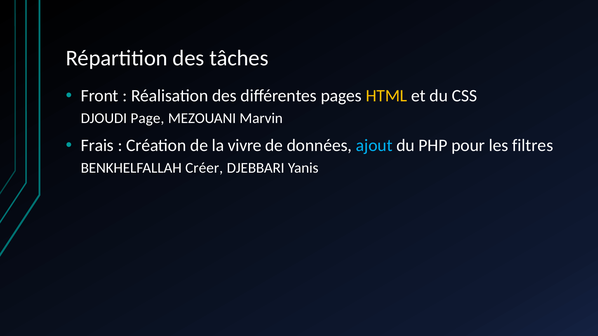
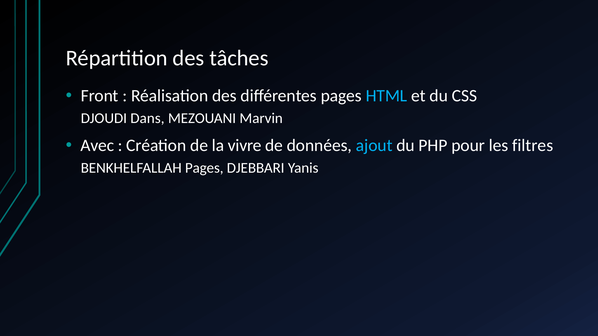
HTML colour: yellow -> light blue (386, 96)
Page: Page -> Dans (147, 118)
Frais: Frais -> Avec (97, 146)
BENKHELFALLAH Créer: Créer -> Pages (204, 168)
